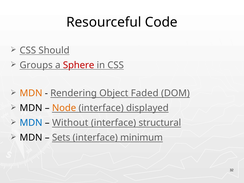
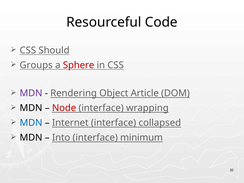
MDN colour: orange -> purple (31, 93)
Faded: Faded -> Article (145, 93)
Node colour: orange -> red (64, 108)
displayed: displayed -> wrapping (147, 108)
Without: Without -> Internet (70, 123)
structural: structural -> collapsed (160, 123)
Sets: Sets -> Into (61, 138)
